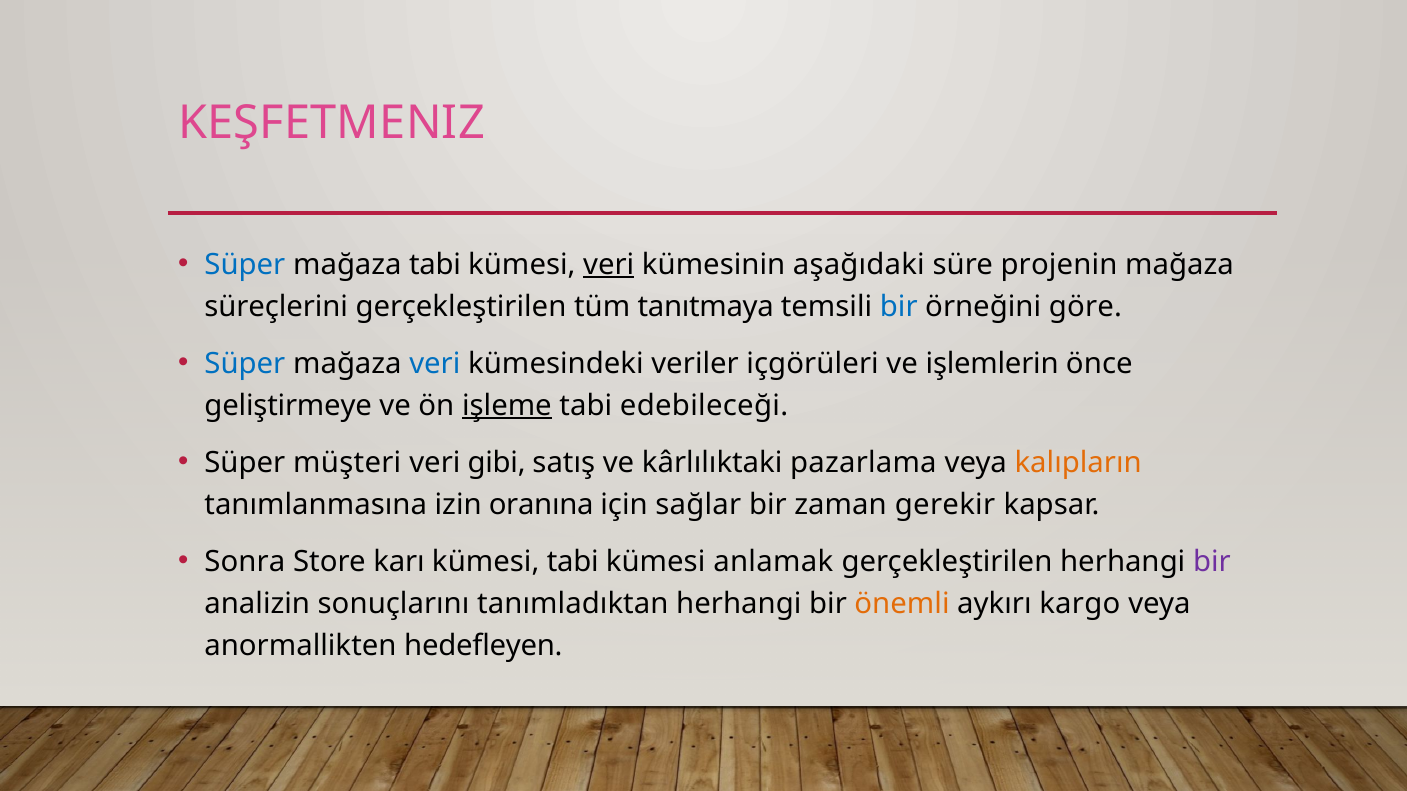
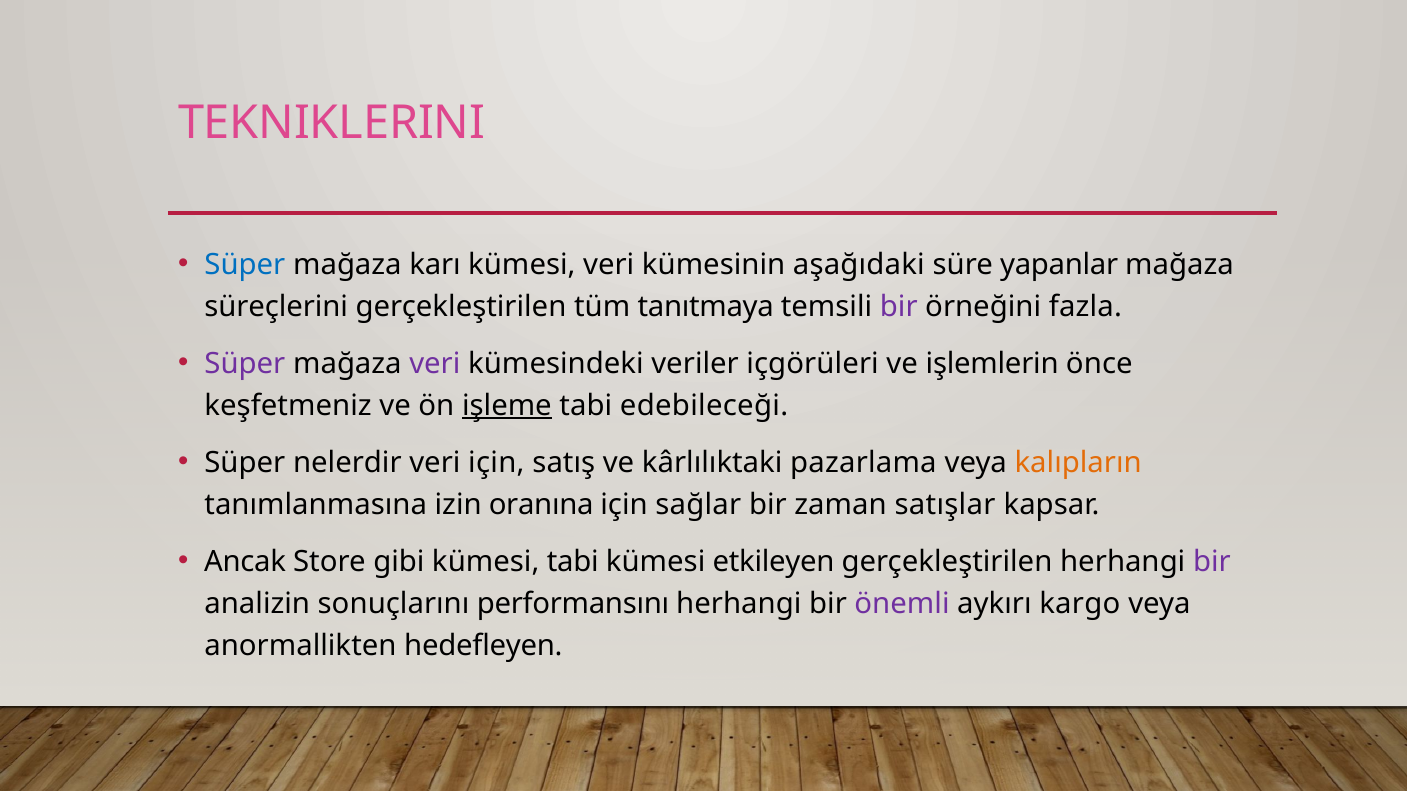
KEŞFETMENIZ: KEŞFETMENIZ -> TEKNIKLERINI (332, 123)
mağaza tabi: tabi -> karı (435, 265)
veri underline: present -> none (609, 265)
projenin: projenin -> yapanlar (1059, 265)
bir colour: blue -> purple (899, 307)
göre: göre -> fazla (1085, 307)
Süper colour: blue -> purple (245, 364)
veri colour: blue -> purple (435, 364)
geliştirmeye: geliştirmeye -> keşfetmeniz (288, 406)
müşteri: müşteri -> nelerdir (347, 463)
veri gibi: gibi -> için (496, 463)
gerekir: gerekir -> satışlar (945, 505)
Sonra: Sonra -> Ancak (245, 562)
karı: karı -> gibi (399, 562)
anlamak: anlamak -> etkileyen (774, 562)
tanımladıktan: tanımladıktan -> performansını (573, 604)
önemli colour: orange -> purple (902, 604)
